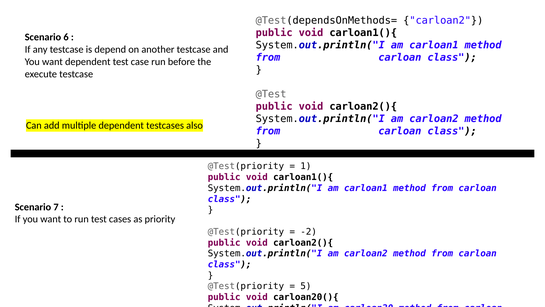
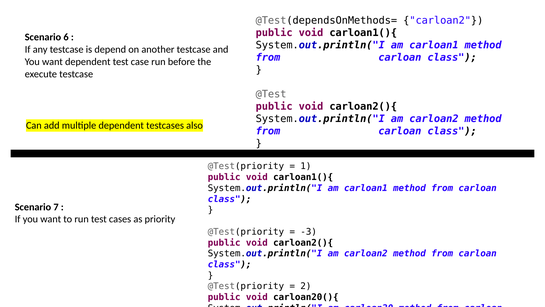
-2: -2 -> -3 (309, 231)
5: 5 -> 2 (306, 286)
